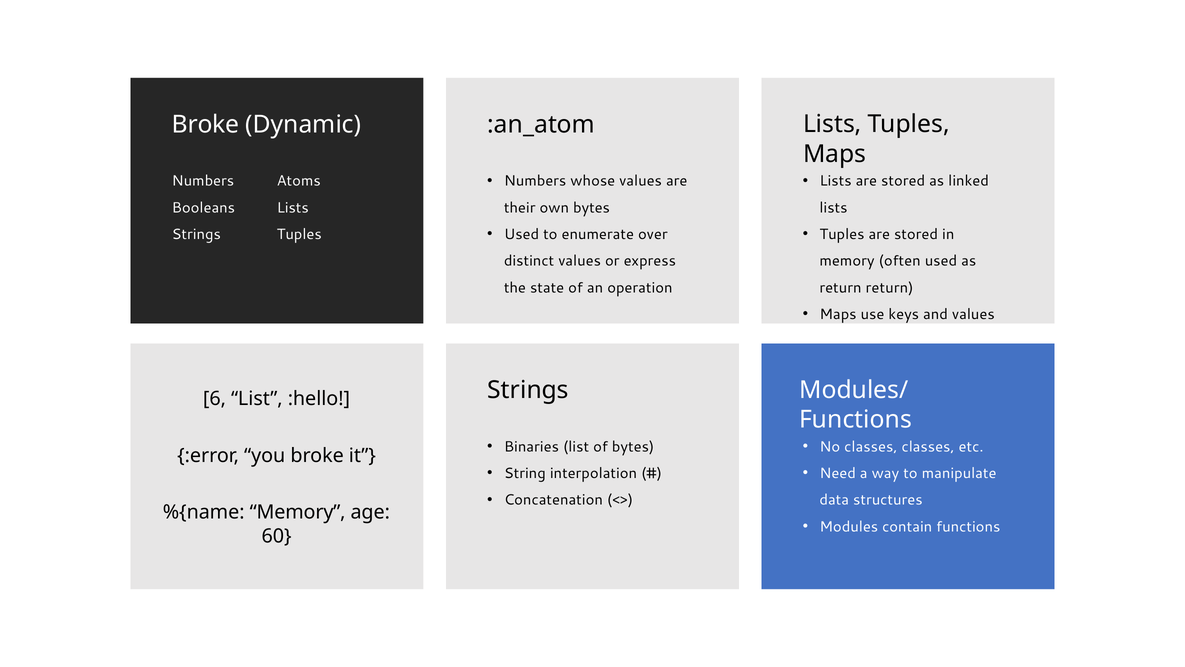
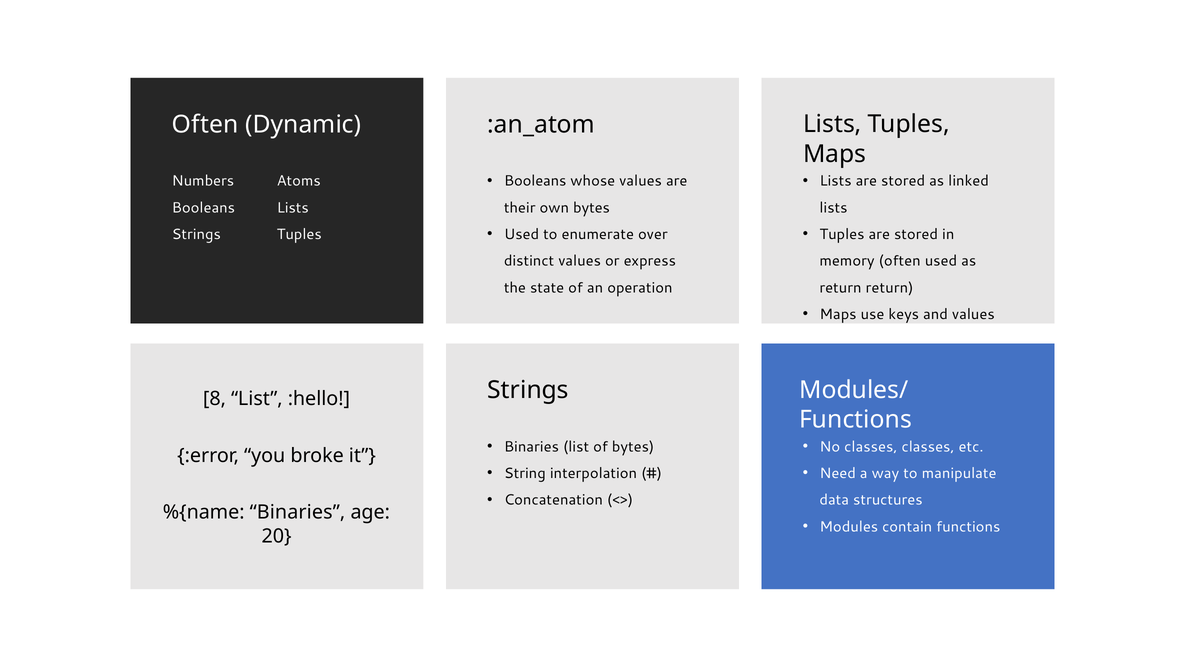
Broke: Broke -> Often (205, 124)
Numbers: Numbers -> Booleans (535, 181)
6: 6 -> 8 (214, 399)
%{name Memory: Memory -> Binaries (297, 512)
60: 60 -> 20 (277, 536)
